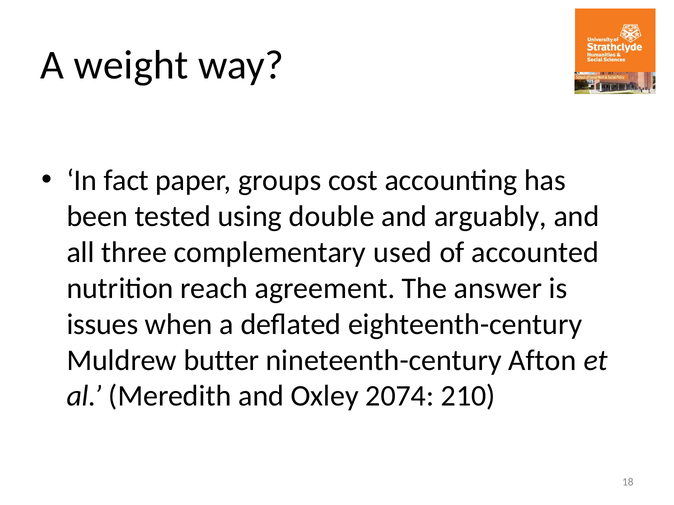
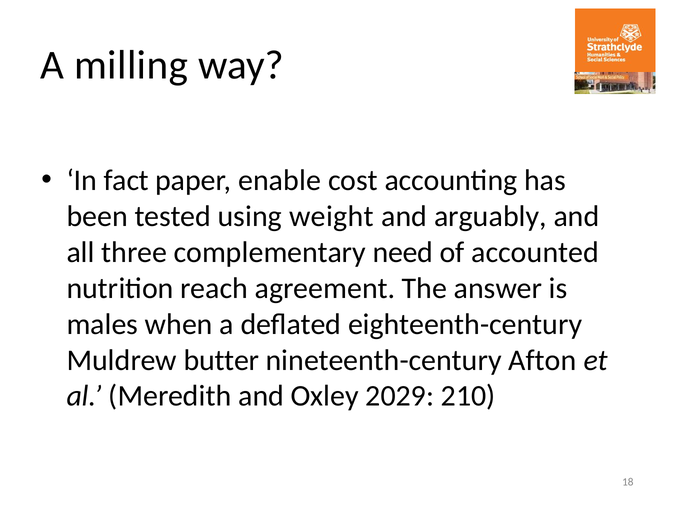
weight: weight -> milling (131, 65)
groups: groups -> enable (280, 181)
double: double -> weight (331, 217)
used: used -> need (403, 253)
issues: issues -> males (102, 325)
2074: 2074 -> 2029 (400, 396)
